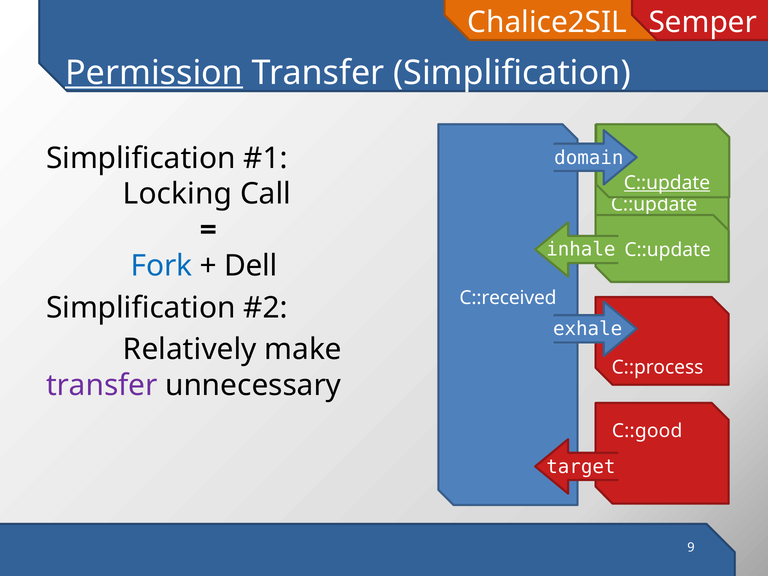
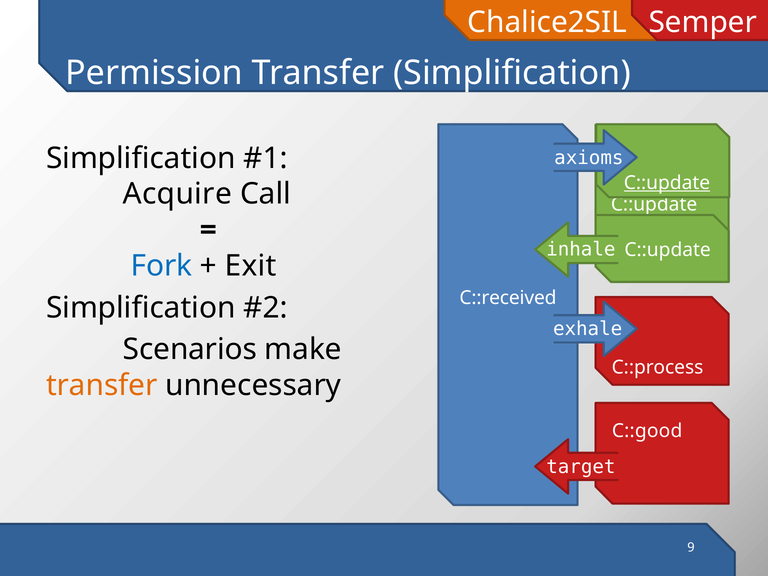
Permission underline: present -> none (154, 73)
domain: domain -> axioms (589, 158)
Locking: Locking -> Acquire (177, 194)
Dell: Dell -> Exit (251, 266)
Relatively: Relatively -> Scenarios (190, 350)
transfer colour: purple -> orange (102, 385)
